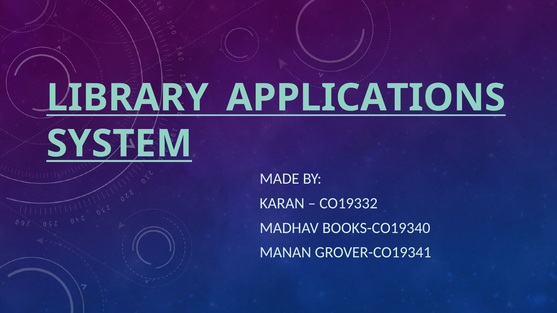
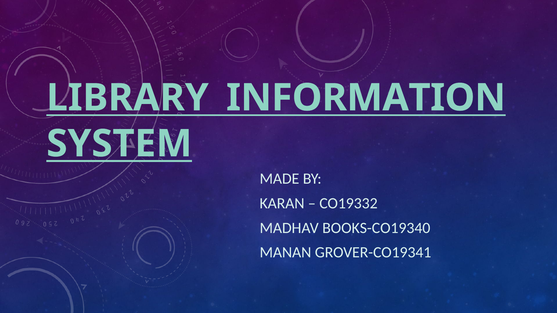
APPLICATIONS: APPLICATIONS -> INFORMATION (366, 98)
